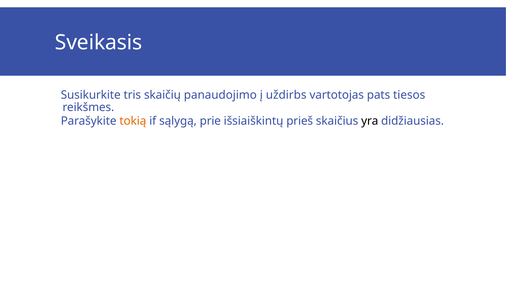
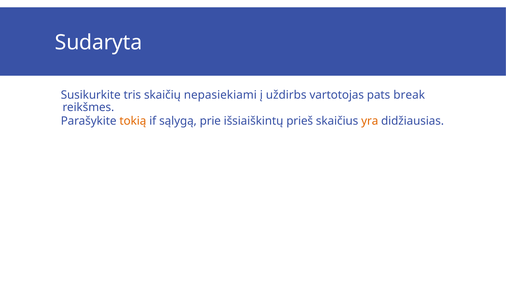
Sveikasis: Sveikasis -> Sudaryta (99, 43)
panaudojimo: panaudojimo -> nepasiekiami (220, 95)
tiesos: tiesos -> break (409, 95)
yra colour: black -> orange (370, 121)
